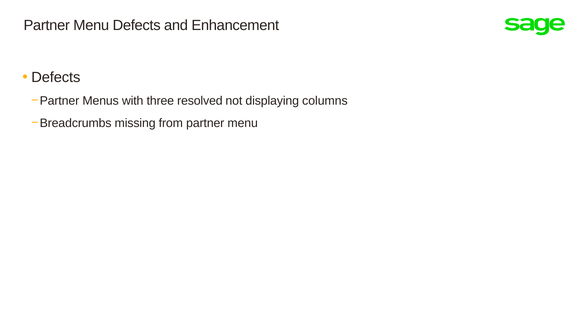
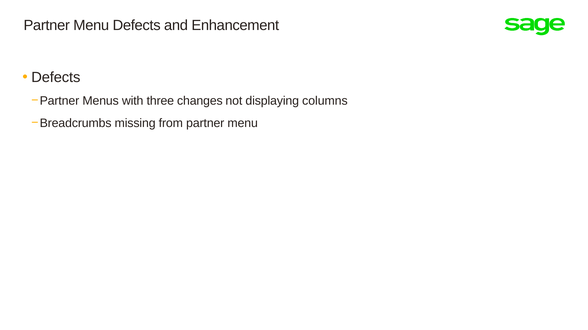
resolved: resolved -> changes (200, 101)
